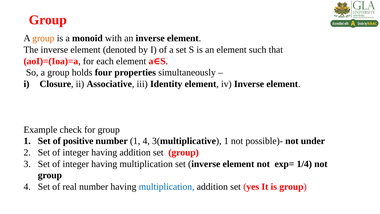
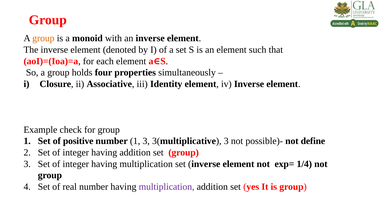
1 4: 4 -> 3 (146, 141)
3(multiplicative 1: 1 -> 3 (226, 141)
under: under -> define (313, 141)
multiplication colour: blue -> purple (167, 187)
